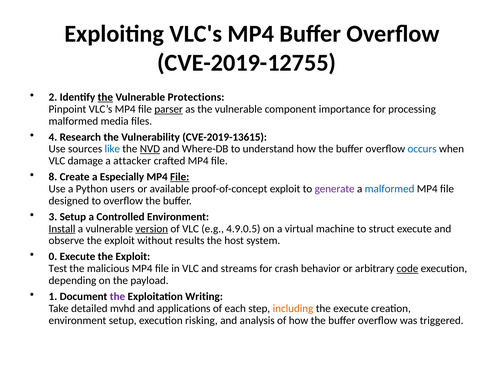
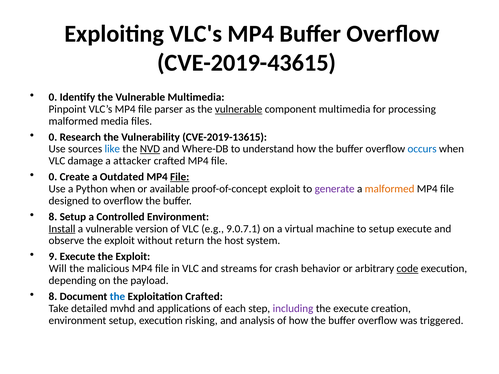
CVE-2019-12755: CVE-2019-12755 -> CVE-2019-43615 (247, 63)
2: 2 -> 0 (53, 97)
the underline: present -> none (105, 97)
Vulnerable Protections: Protections -> Multimedia (196, 97)
parser underline: present -> none (169, 109)
vulnerable underline: none -> present (239, 109)
component importance: importance -> multimedia (345, 109)
4: 4 -> 0 (53, 137)
8: 8 -> 0 (53, 177)
Especially: Especially -> Outdated (122, 177)
Python users: users -> when (123, 189)
malformed colour: blue -> orange (390, 189)
3: 3 -> 8 (53, 217)
version underline: present -> none (152, 229)
4.9.0.5: 4.9.0.5 -> 9.0.7.1 (243, 229)
to struct: struct -> setup (382, 229)
results: results -> return (190, 241)
0: 0 -> 9 (53, 257)
Test: Test -> Will (58, 269)
1: 1 -> 8 (53, 297)
the colour: purple -> blue (117, 297)
Exploitation Writing: Writing -> Crafted (204, 297)
including colour: orange -> purple (293, 309)
